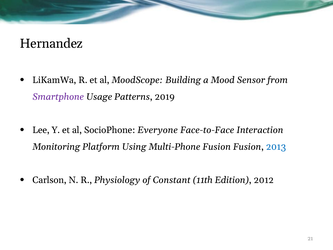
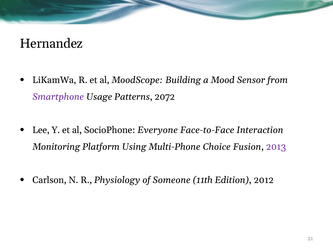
2019: 2019 -> 2072 (165, 97)
Multi-Phone Fusion: Fusion -> Choice (217, 147)
2013 colour: blue -> purple (276, 147)
Constant: Constant -> Someone (172, 180)
